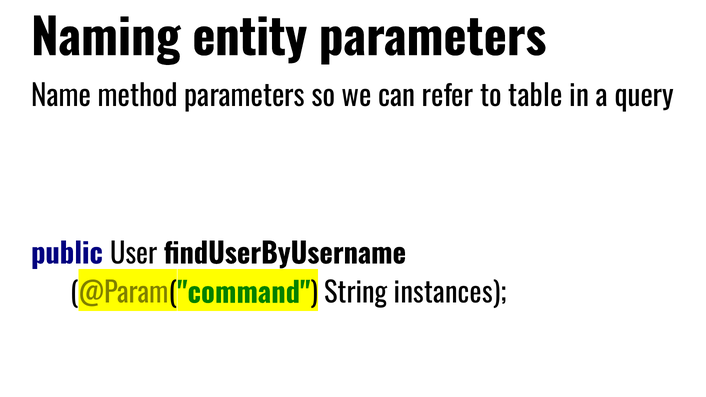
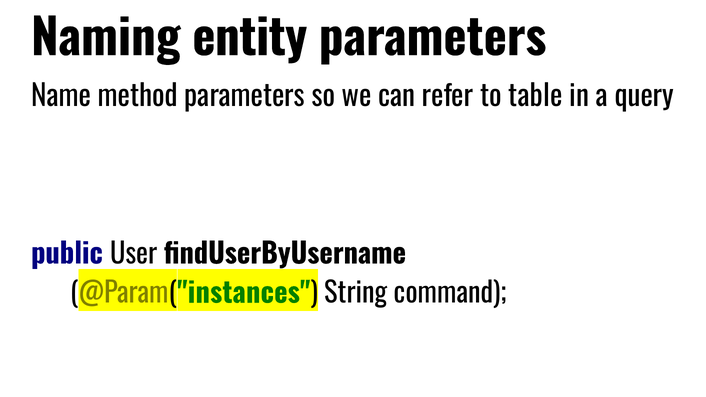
command: command -> instances (244, 294)
instances: instances -> command (450, 294)
